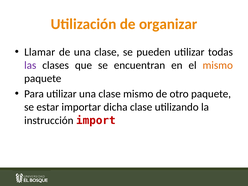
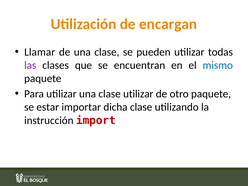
organizar: organizar -> encargan (168, 24)
mismo colour: orange -> blue (218, 65)
clase mismo: mismo -> utilizar (138, 94)
